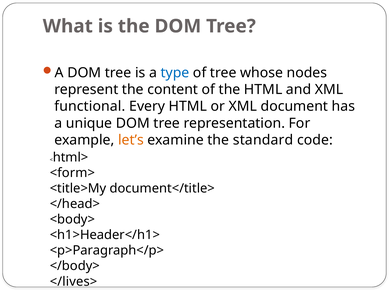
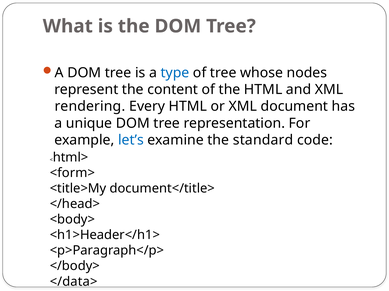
functional: functional -> rendering (90, 107)
let’s colour: orange -> blue (131, 140)
</lives>: </lives> -> </data> (74, 282)
